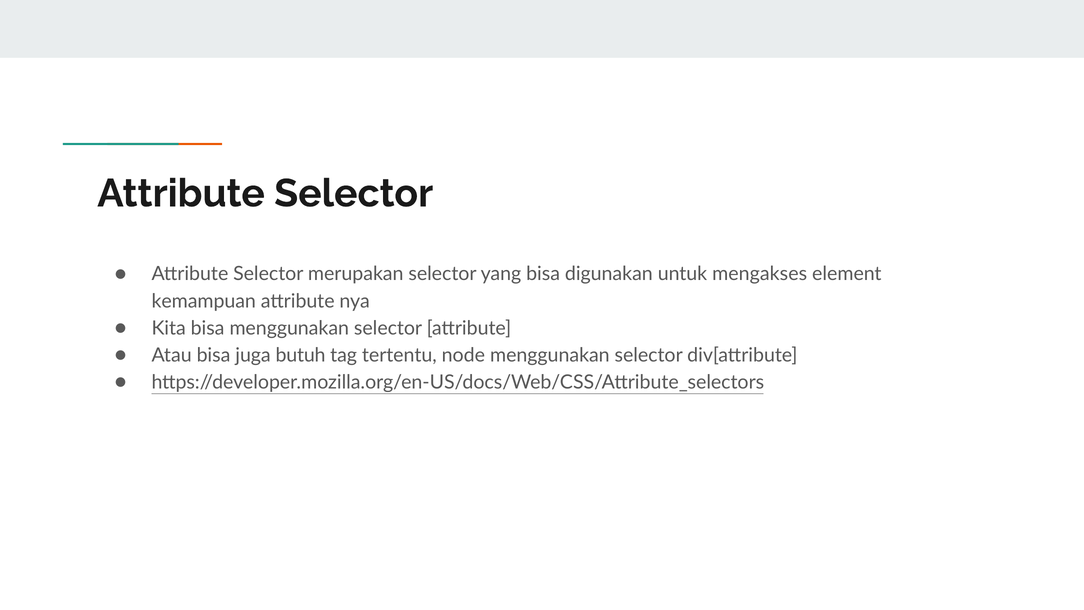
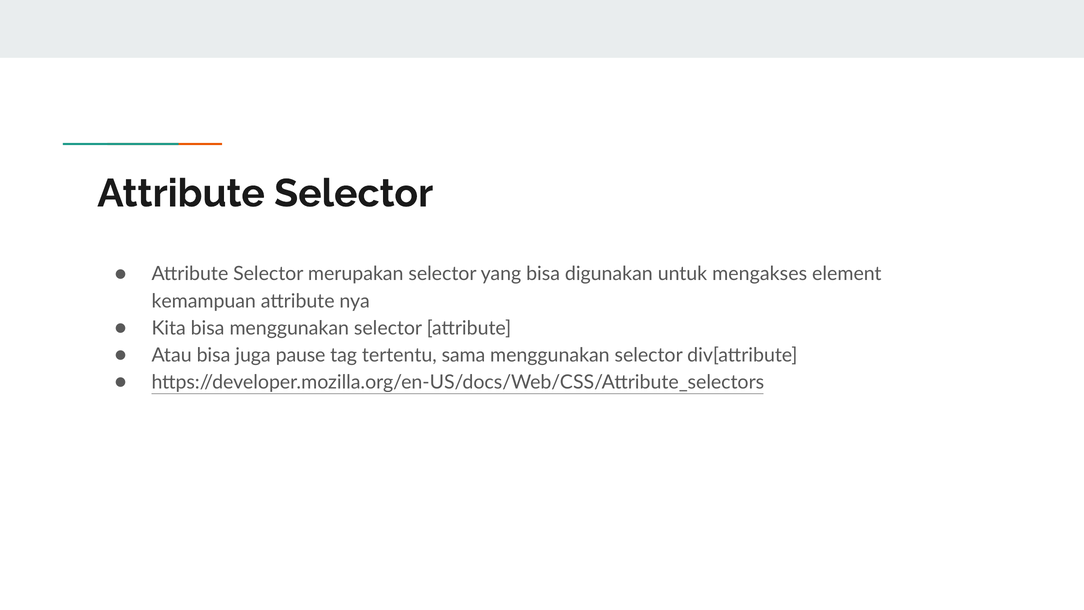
butuh: butuh -> pause (301, 355)
node: node -> sama (463, 355)
